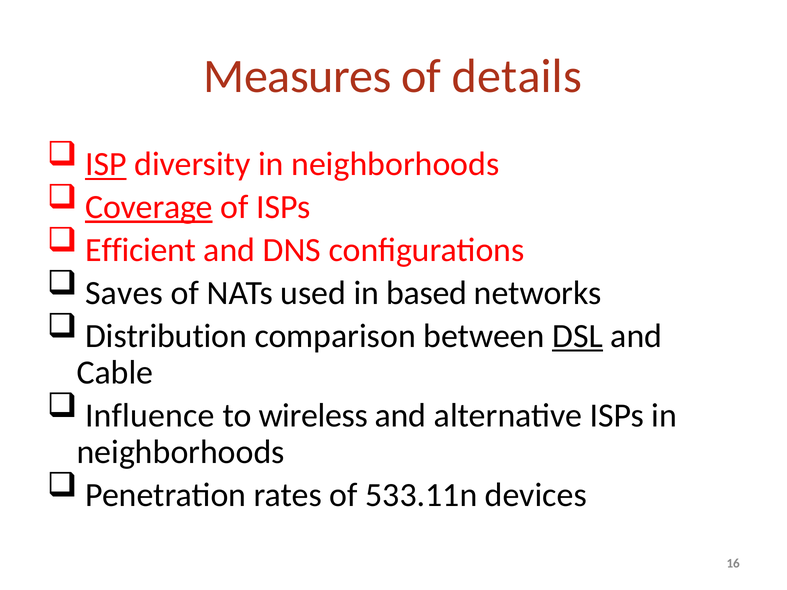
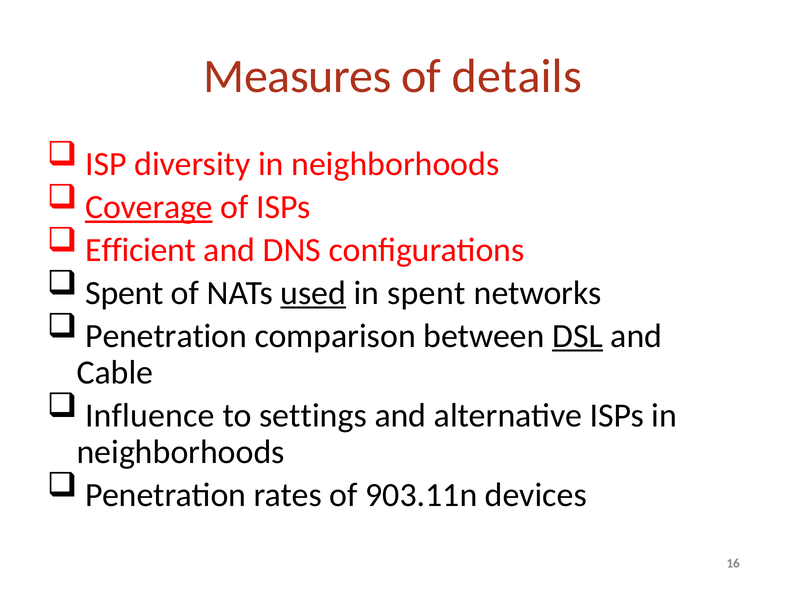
ISP underline: present -> none (106, 164)
Saves: Saves -> Spent (124, 293)
used underline: none -> present (313, 293)
in based: based -> spent (426, 293)
Distribution: Distribution -> Penetration (166, 336)
wireless: wireless -> settings (313, 416)
533.11n: 533.11n -> 903.11n (421, 495)
